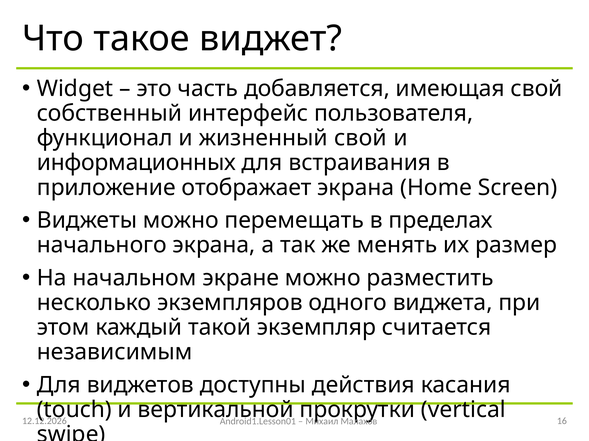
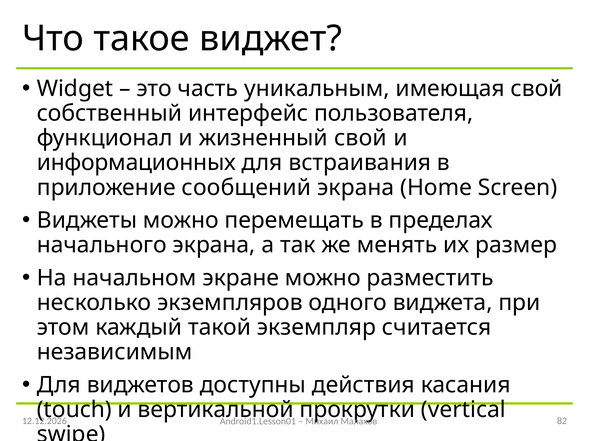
добавляется: добавляется -> уникальным (317, 89)
отображает: отображает -> сообщений (246, 188)
16: 16 -> 82 (562, 422)
